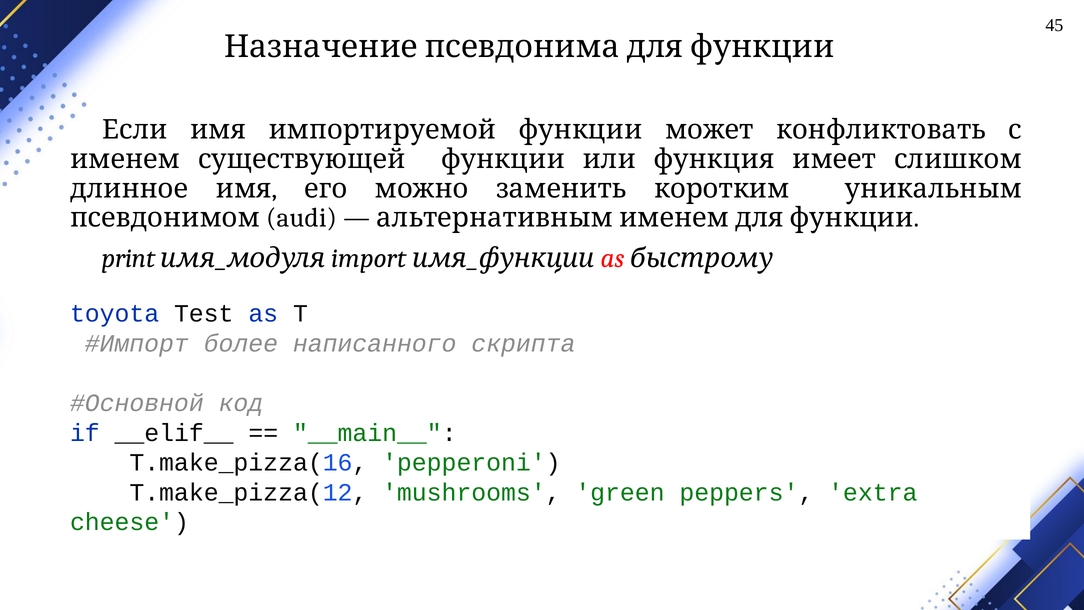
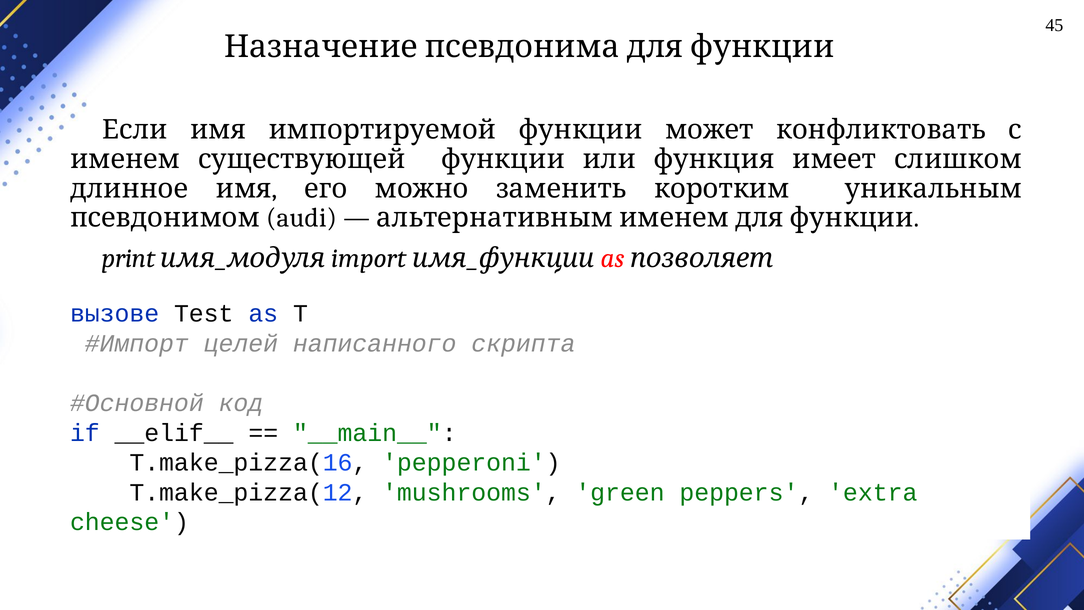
быстрому: быстрому -> позволяет (702, 258)
toyota: toyota -> вызове (115, 313)
более: более -> целей (241, 343)
